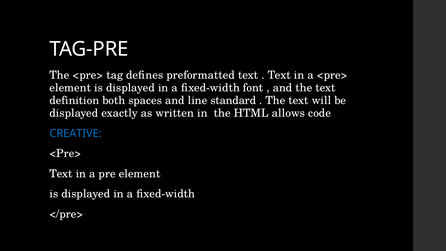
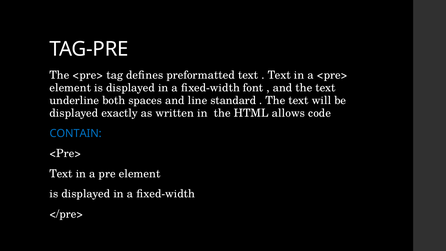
definition: definition -> underline (74, 100)
CREATIVE: CREATIVE -> CONTAIN (76, 133)
